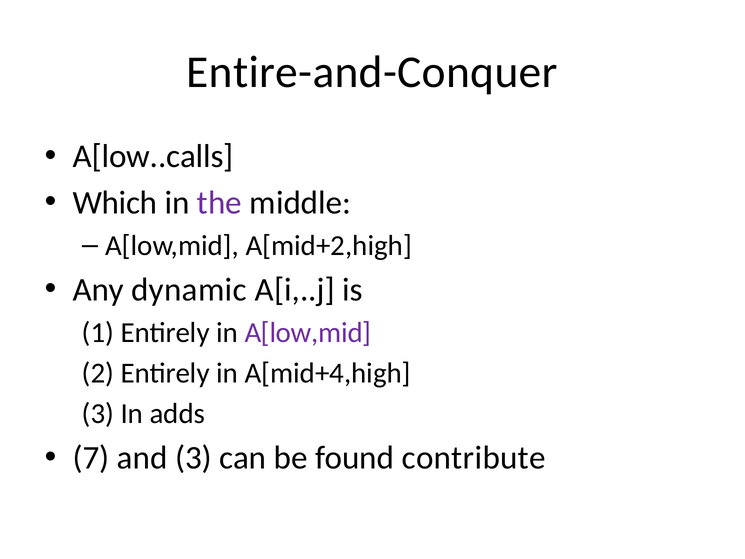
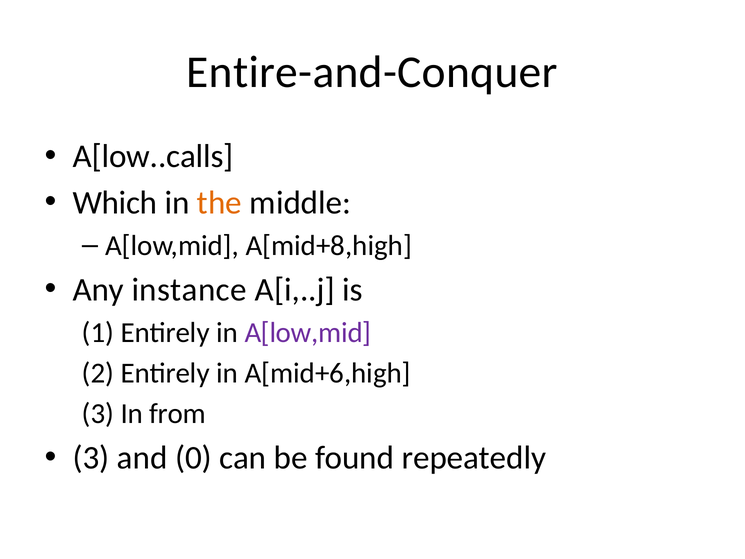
the colour: purple -> orange (219, 203)
A[mid+2,high: A[mid+2,high -> A[mid+8,high (329, 245)
dynamic: dynamic -> instance (189, 290)
A[mid+4,high: A[mid+4,high -> A[mid+6,high (328, 373)
adds: adds -> from (177, 414)
7: 7 -> 3 (91, 458)
and 3: 3 -> 0 (193, 458)
contribute: contribute -> repeatedly (474, 458)
